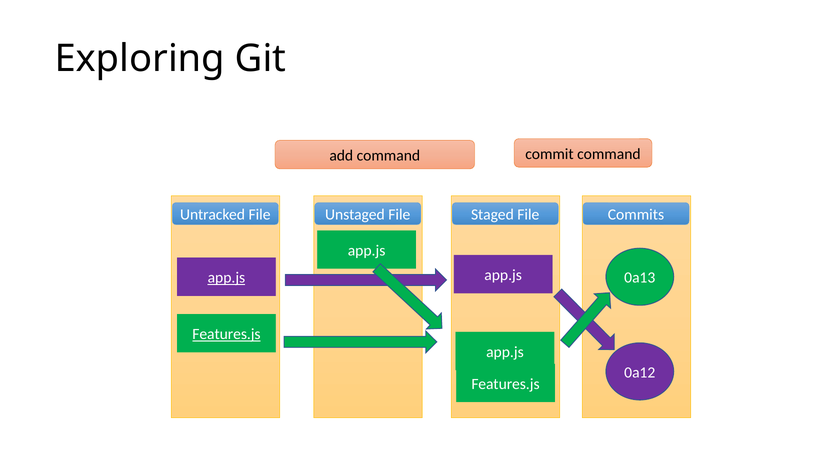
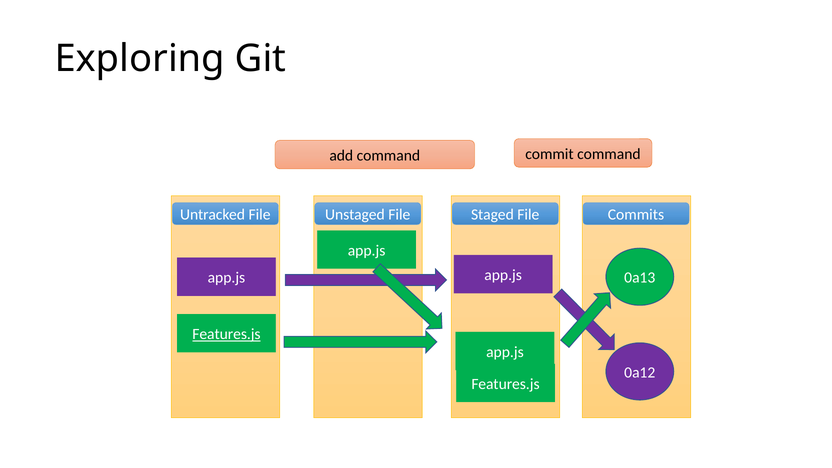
app.js underline: present -> none (226, 278)
